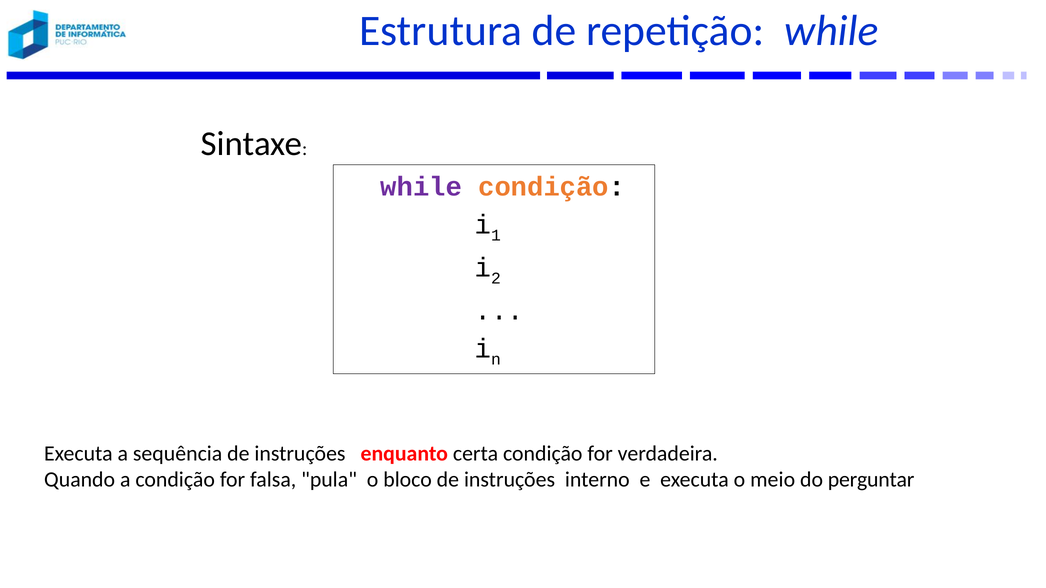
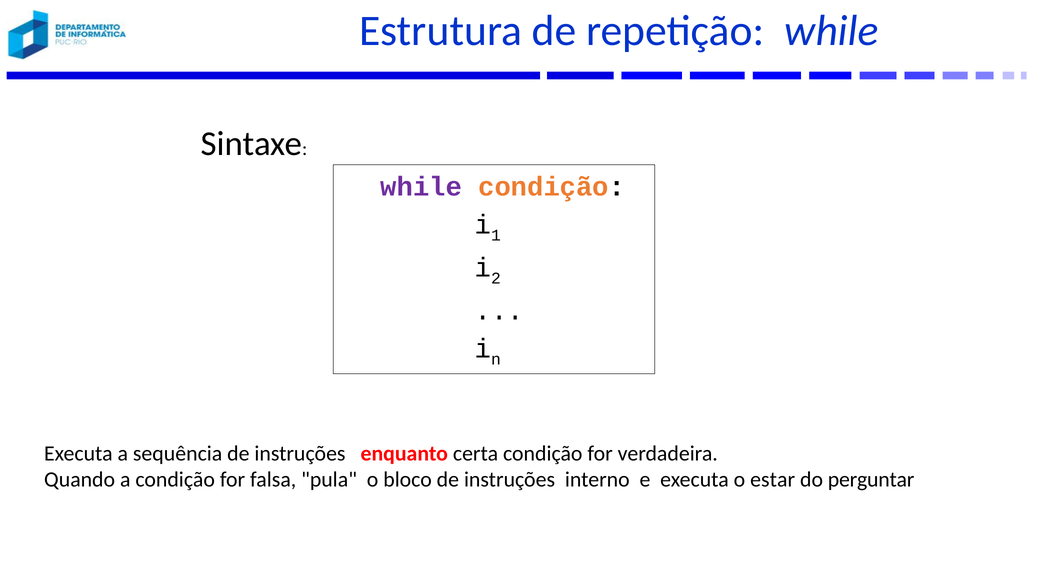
meio: meio -> estar (773, 480)
